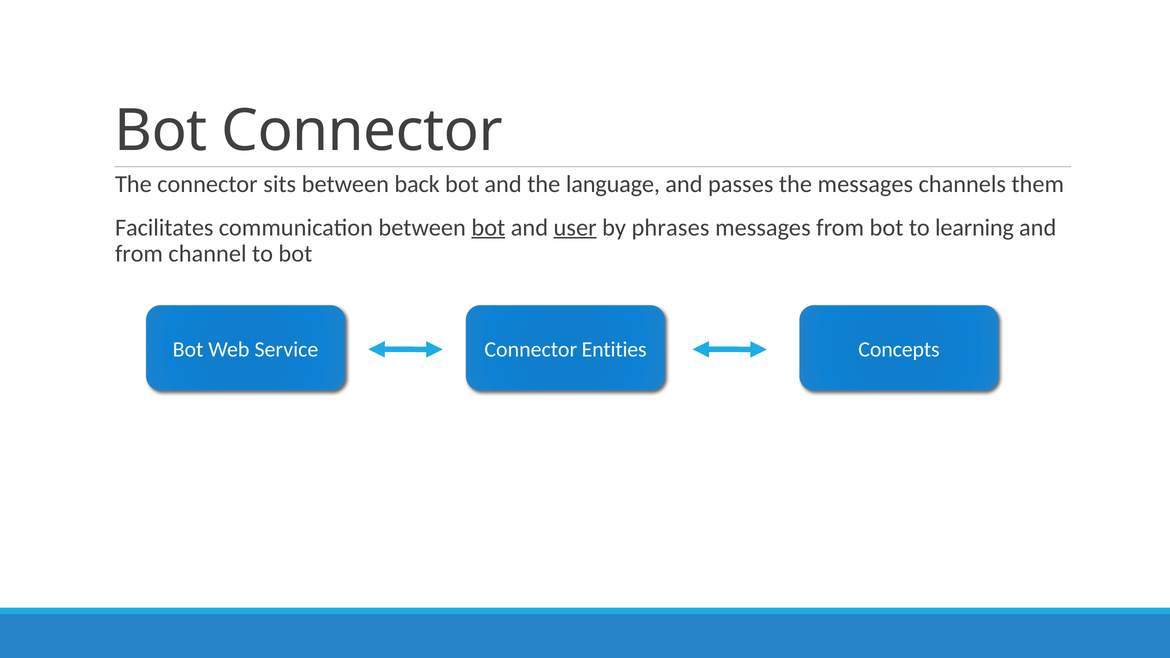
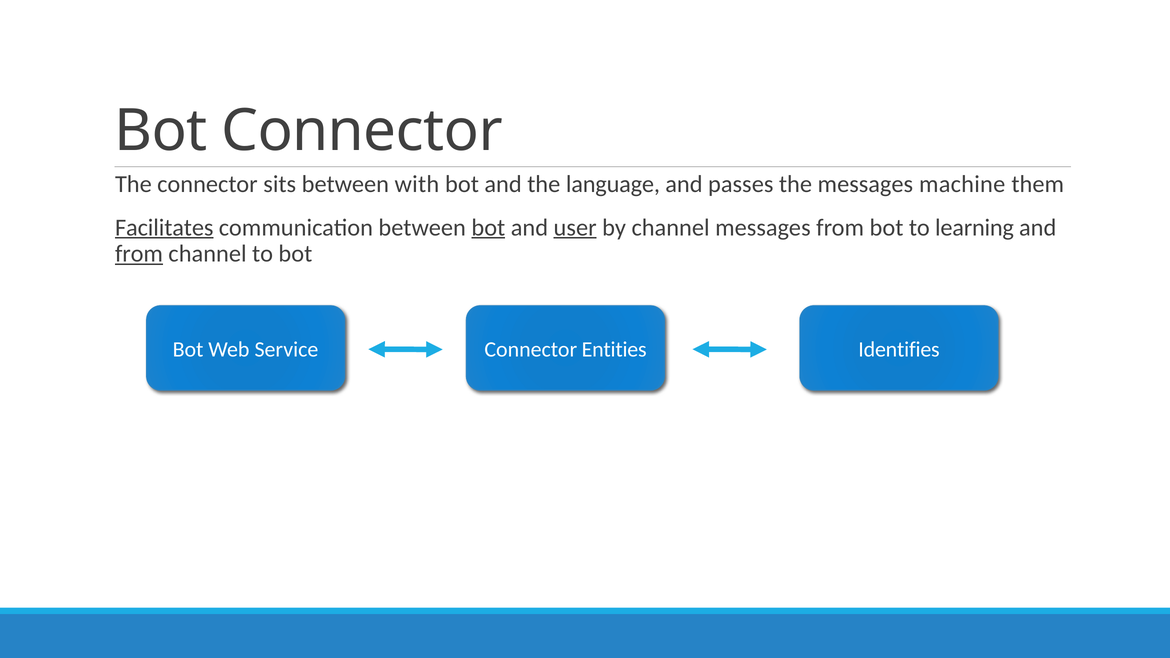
back: back -> with (417, 184)
channels: channels -> machine (962, 184)
Facilitates underline: none -> present (164, 228)
by phrases: phrases -> channel (671, 228)
from underline: none -> present (139, 254)
Concepts: Concepts -> Identifies (899, 349)
